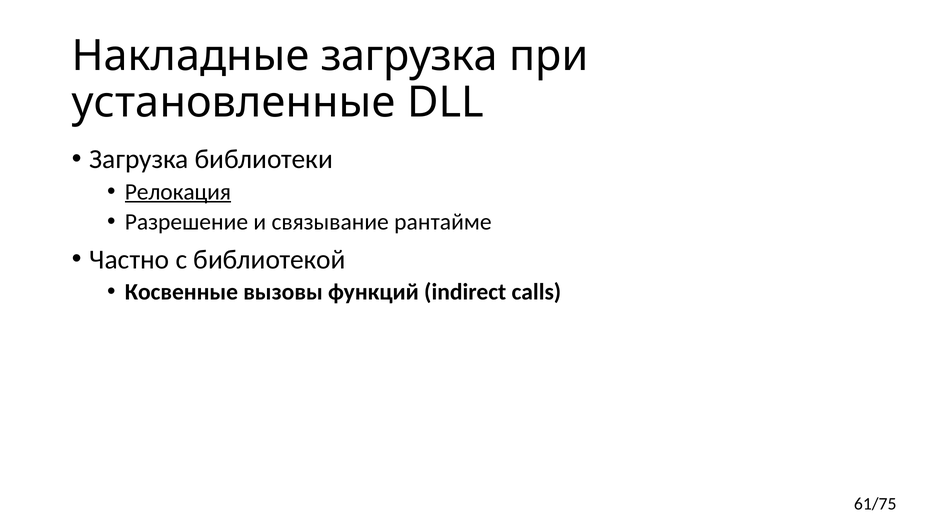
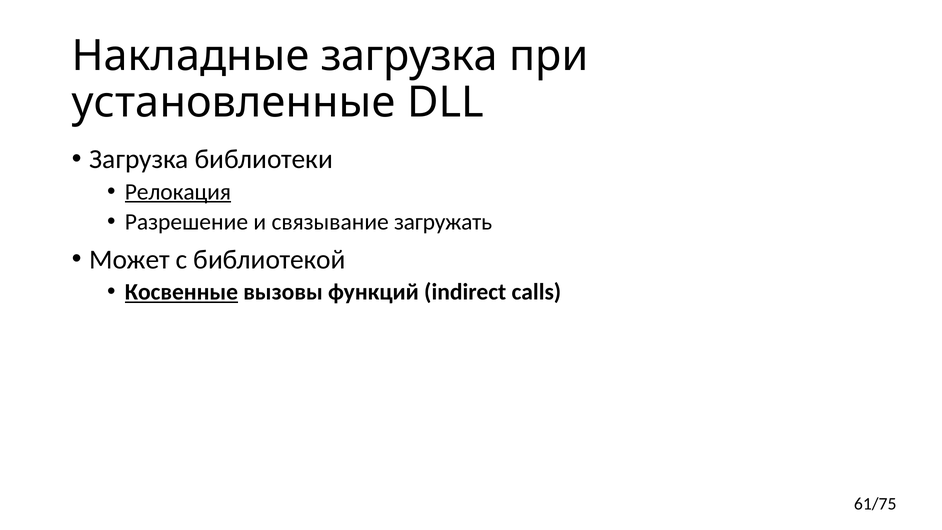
рантайме: рантайме -> загружать (443, 222)
Частно: Частно -> Может (130, 259)
Косвенные underline: none -> present (181, 292)
